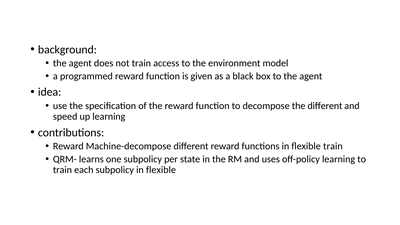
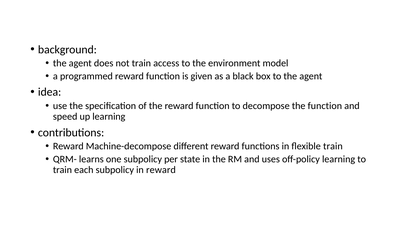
the different: different -> function (325, 106)
subpolicy in flexible: flexible -> reward (161, 170)
